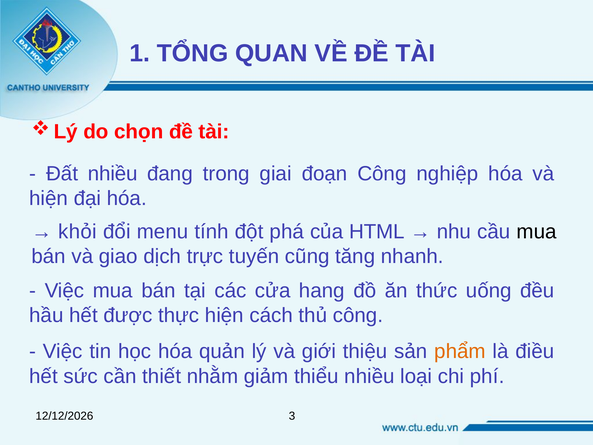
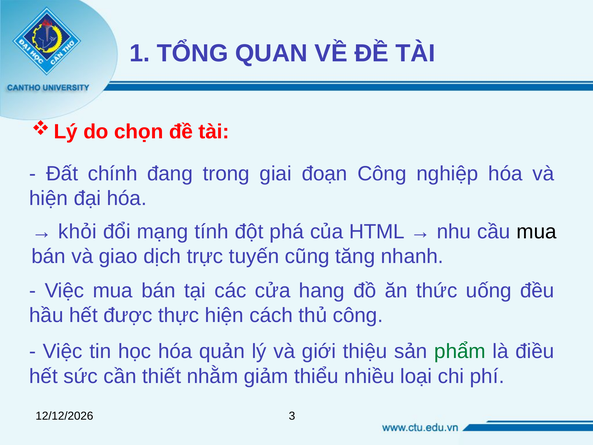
Đất nhiều: nhiều -> chính (113, 174)
menu: menu -> mạng (163, 231)
phẩm colour: orange -> green (460, 351)
